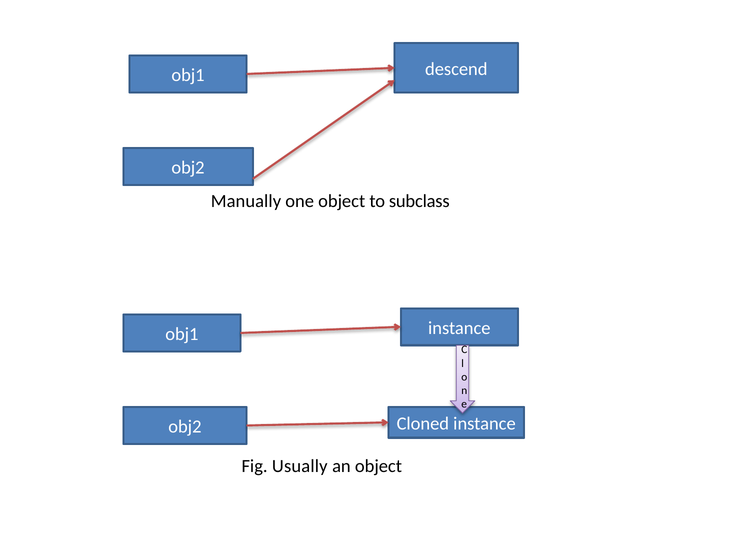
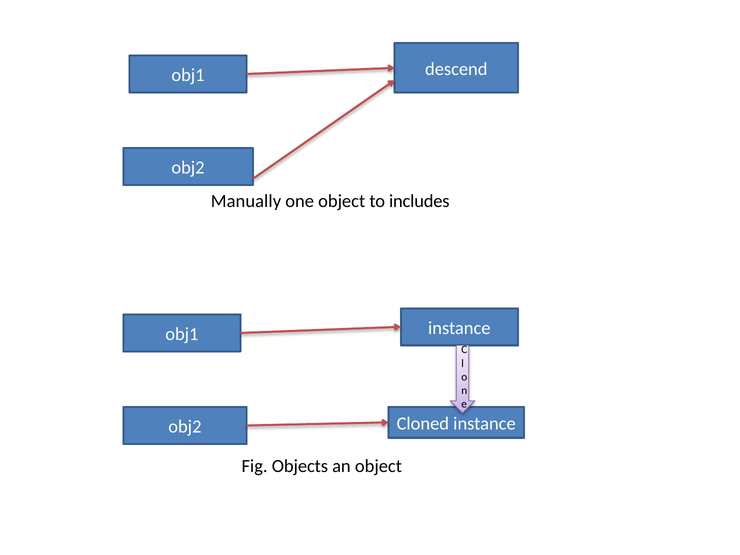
subclass: subclass -> includes (419, 201)
Usually: Usually -> Objects (300, 466)
